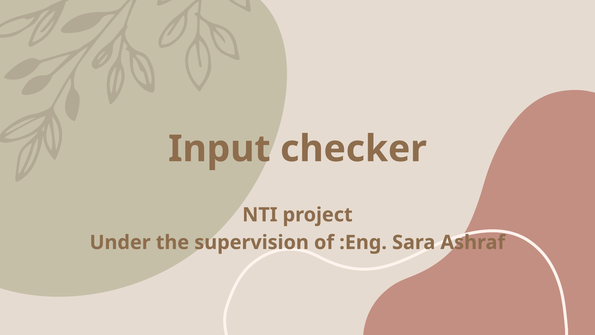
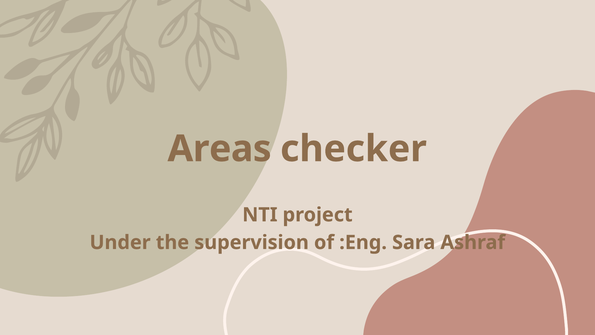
Input: Input -> Areas (220, 149)
